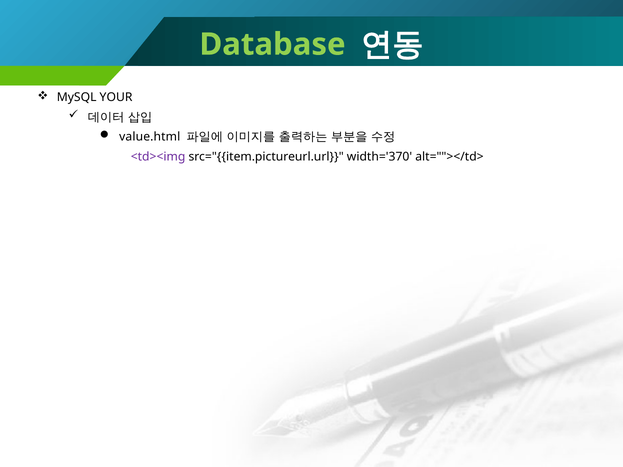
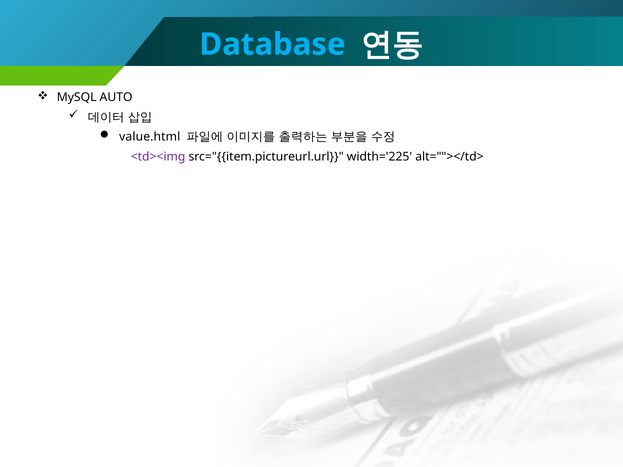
Database colour: light green -> light blue (273, 44)
YOUR: YOUR -> AUTO (116, 98)
width='370: width='370 -> width='225 (379, 157)
